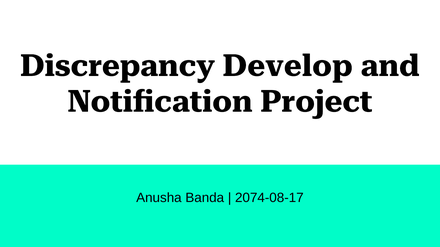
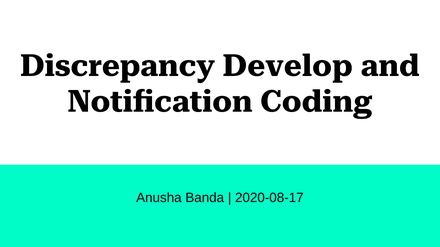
Project: Project -> Coding (316, 102)
2074-08-17: 2074-08-17 -> 2020-08-17 (269, 198)
